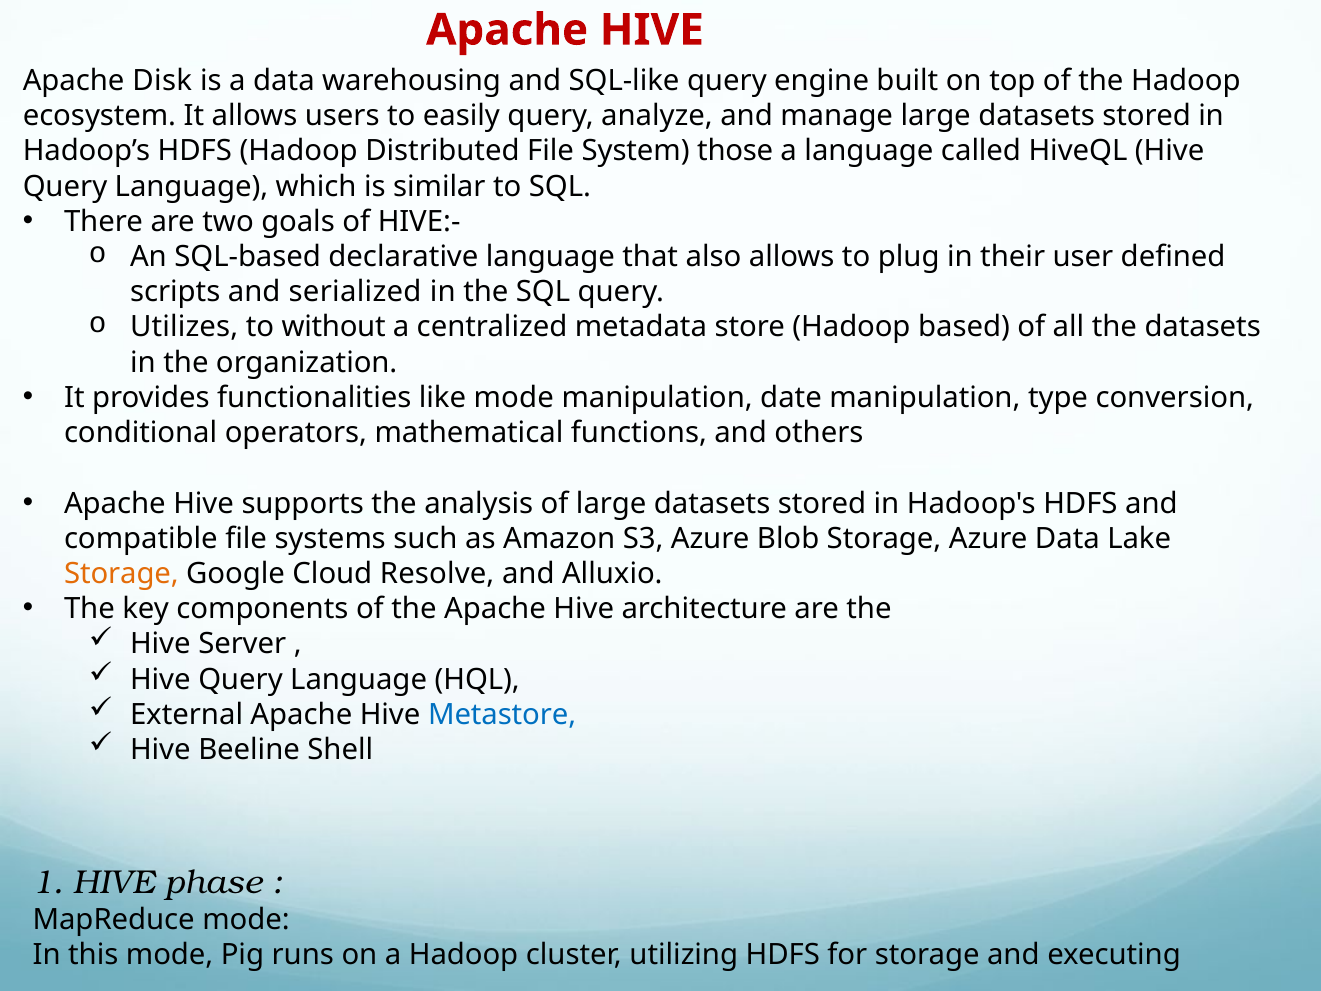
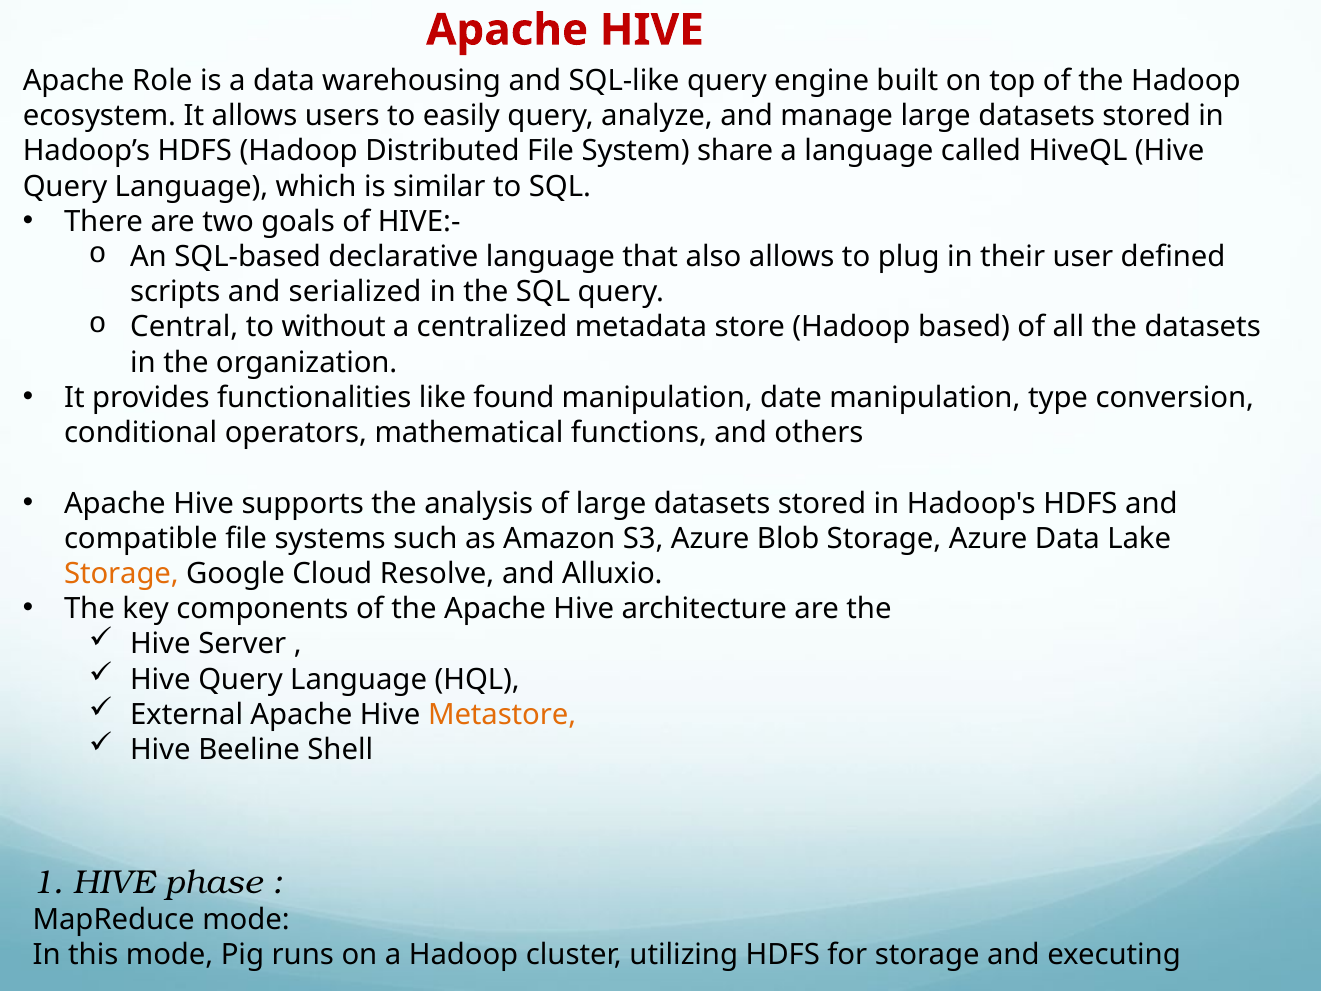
Disk: Disk -> Role (162, 81)
those: those -> share (735, 151)
Utilizes: Utilizes -> Central (184, 327)
like mode: mode -> found (514, 398)
Metastore colour: blue -> orange (502, 714)
